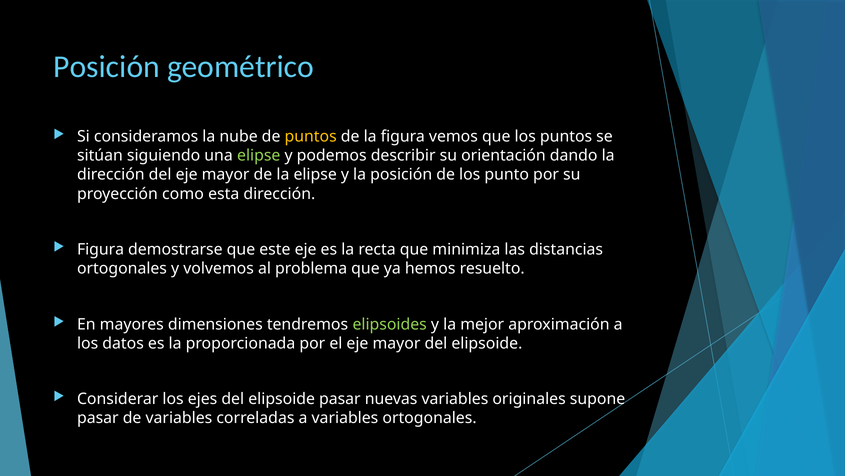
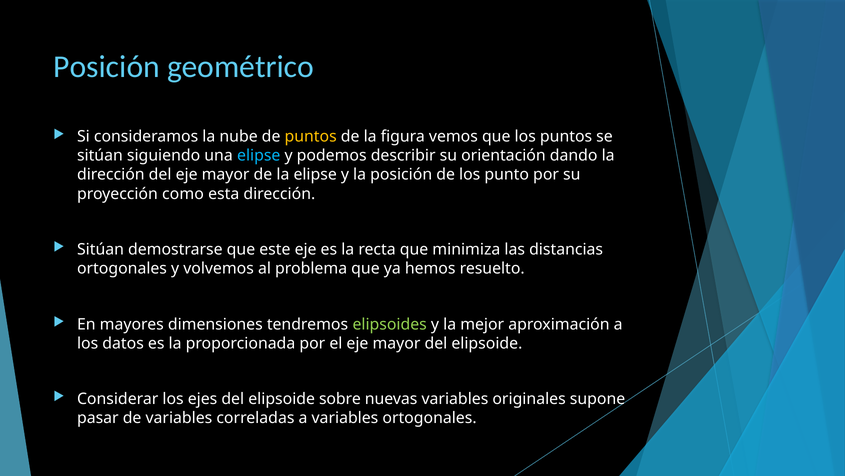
elipse colour: light green -> light blue (259, 155)
Figura: Figura -> Sitúan (101, 249)
elipsoide pasar: pasar -> sobre (340, 398)
